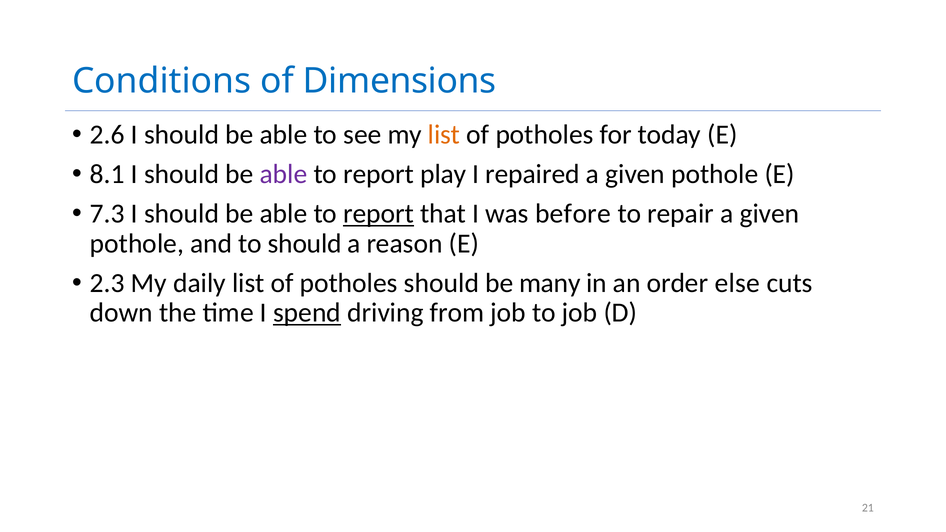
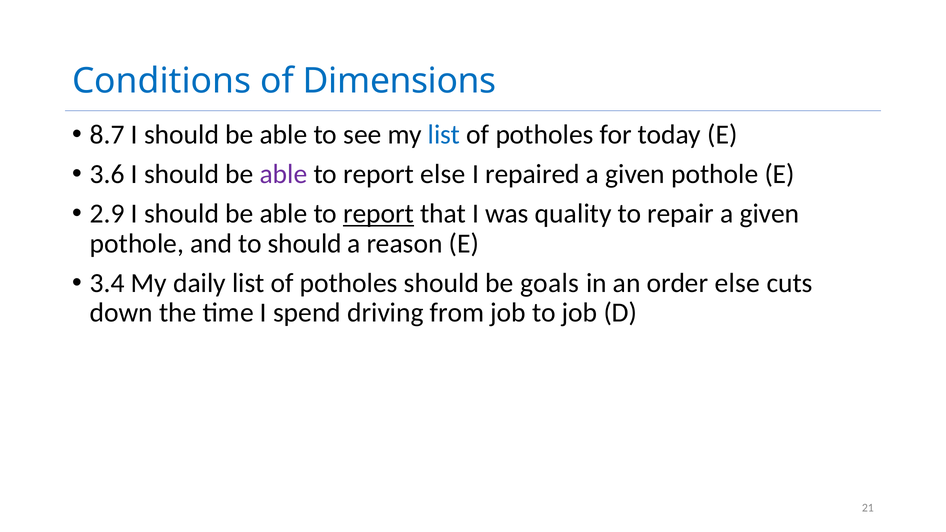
2.6: 2.6 -> 8.7 (107, 135)
list colour: orange -> blue (444, 135)
8.1: 8.1 -> 3.6 (107, 174)
report play: play -> else (443, 174)
7.3: 7.3 -> 2.9 (107, 214)
before: before -> quality (573, 214)
2.3: 2.3 -> 3.4 (107, 283)
many: many -> goals (550, 283)
spend underline: present -> none (307, 313)
